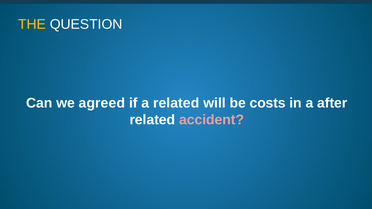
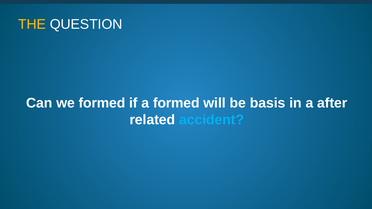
we agreed: agreed -> formed (102, 103)
a related: related -> formed (176, 103)
costs: costs -> basis (268, 103)
accident colour: pink -> light blue (212, 120)
